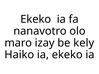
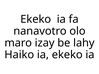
kely: kely -> lahy (84, 43)
